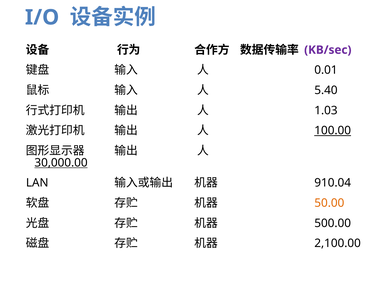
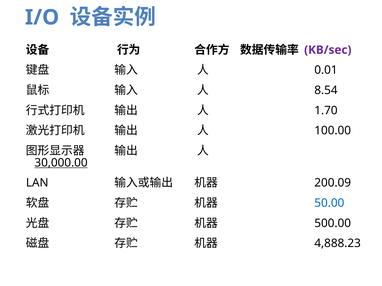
5.40: 5.40 -> 8.54 (326, 90)
1.03: 1.03 -> 1.70 (326, 111)
100.00 underline: present -> none (333, 131)
910.04: 910.04 -> 200.09 (333, 183)
50.00 colour: orange -> blue (329, 203)
2,100.00: 2,100.00 -> 4,888.23 (338, 244)
